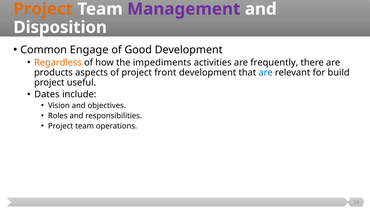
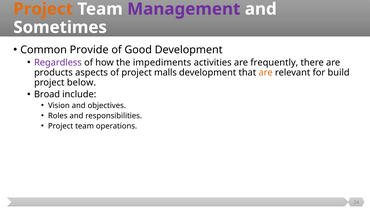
Disposition: Disposition -> Sometimes (60, 27)
Engage: Engage -> Provide (89, 50)
Regardless colour: orange -> purple (58, 63)
front: front -> malls (165, 73)
are colour: blue -> orange (266, 73)
useful: useful -> below (81, 83)
Dates: Dates -> Broad (47, 94)
